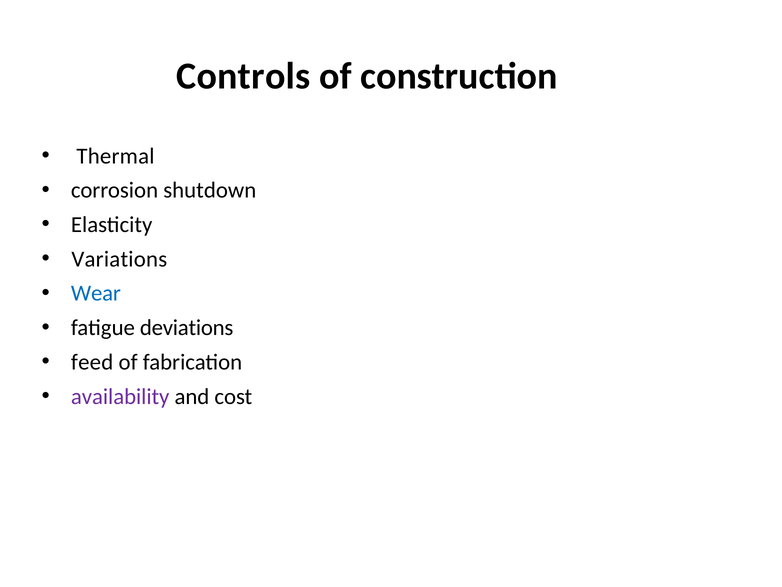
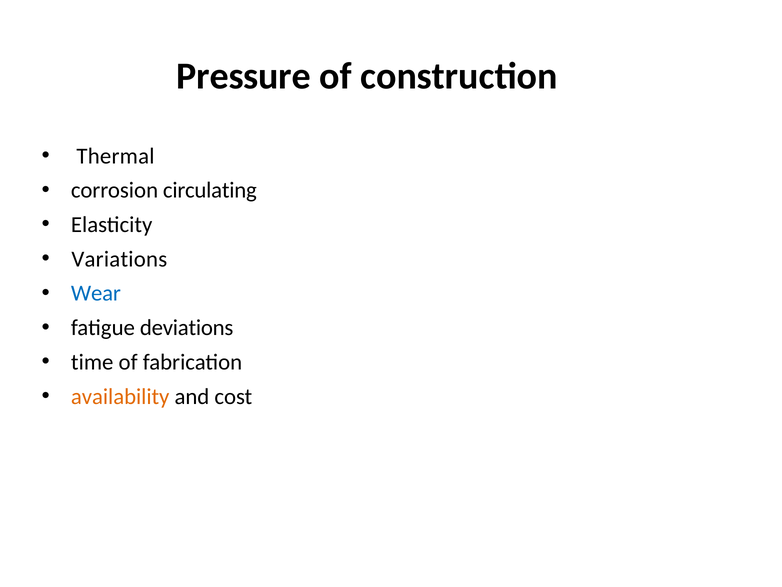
Controls: Controls -> Pressure (244, 76)
shutdown: shutdown -> circulating (210, 190)
feed: feed -> time (92, 362)
availability colour: purple -> orange (120, 396)
